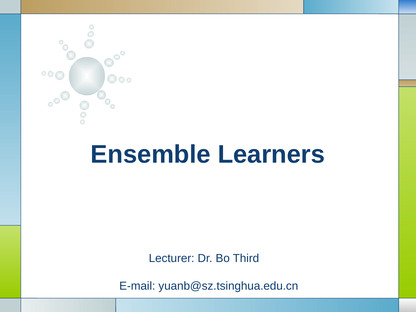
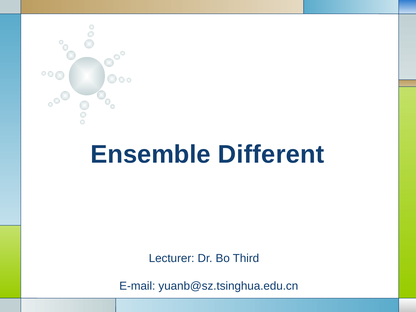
Learners: Learners -> Different (271, 154)
